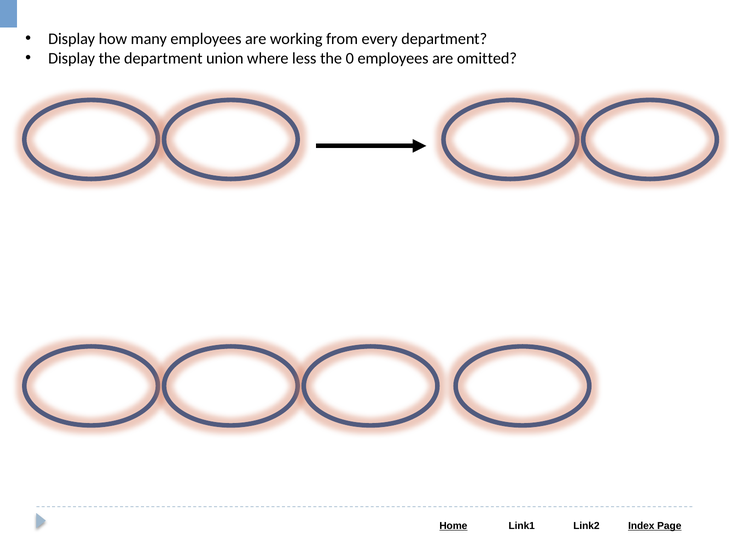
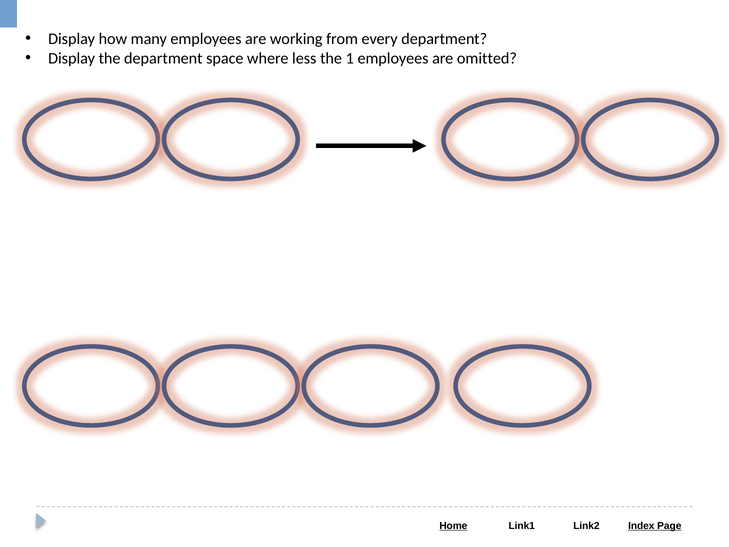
union: union -> space (225, 58)
0: 0 -> 1 (350, 58)
